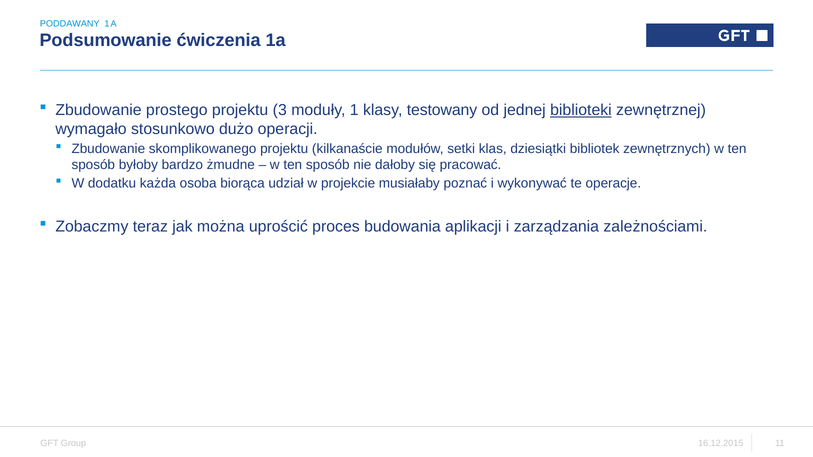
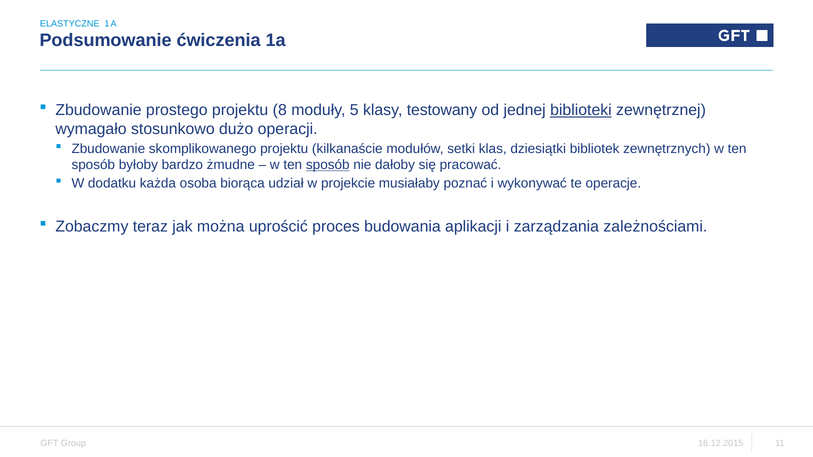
PODDAWANY: PODDAWANY -> ELASTYCZNE (70, 24)
3: 3 -> 8 (280, 110)
1: 1 -> 5 (354, 110)
sposób underline: none -> present (328, 165)
